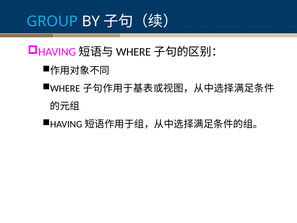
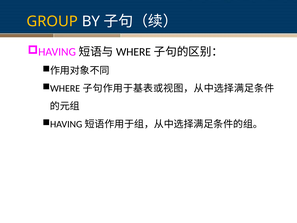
GROUP colour: light blue -> yellow (52, 21)
